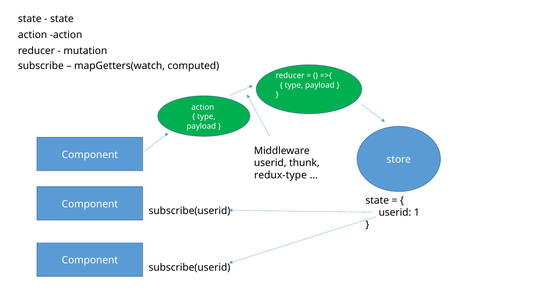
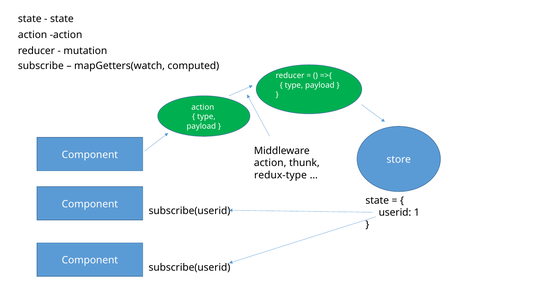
userid: userid -> action (270, 163)
